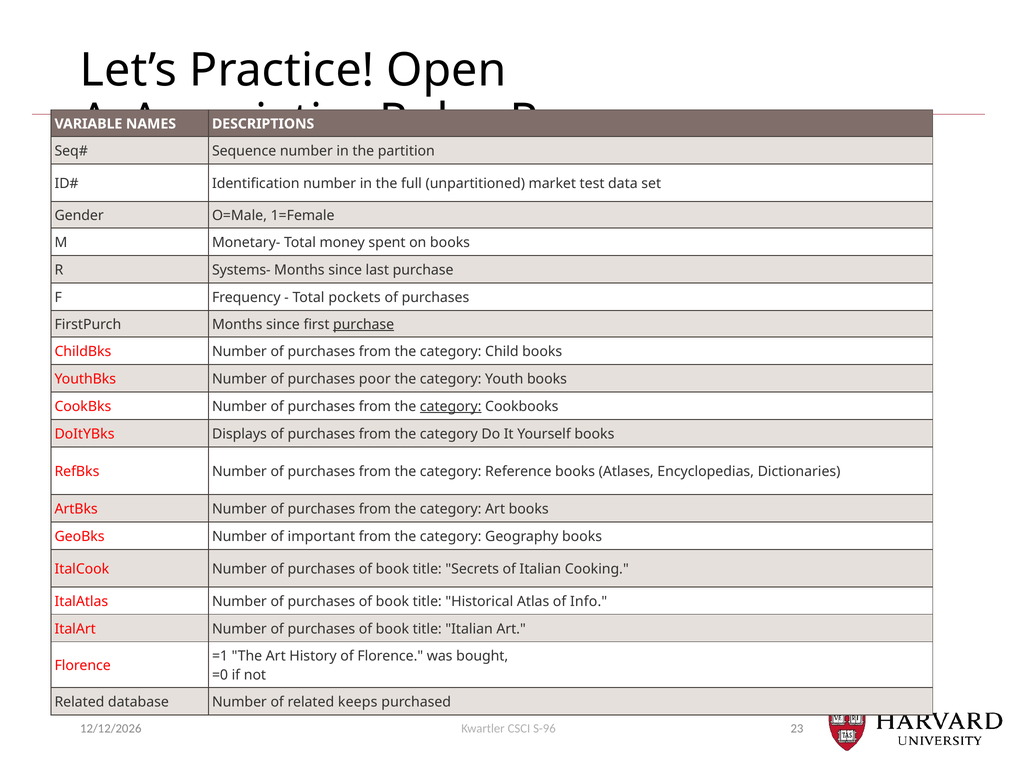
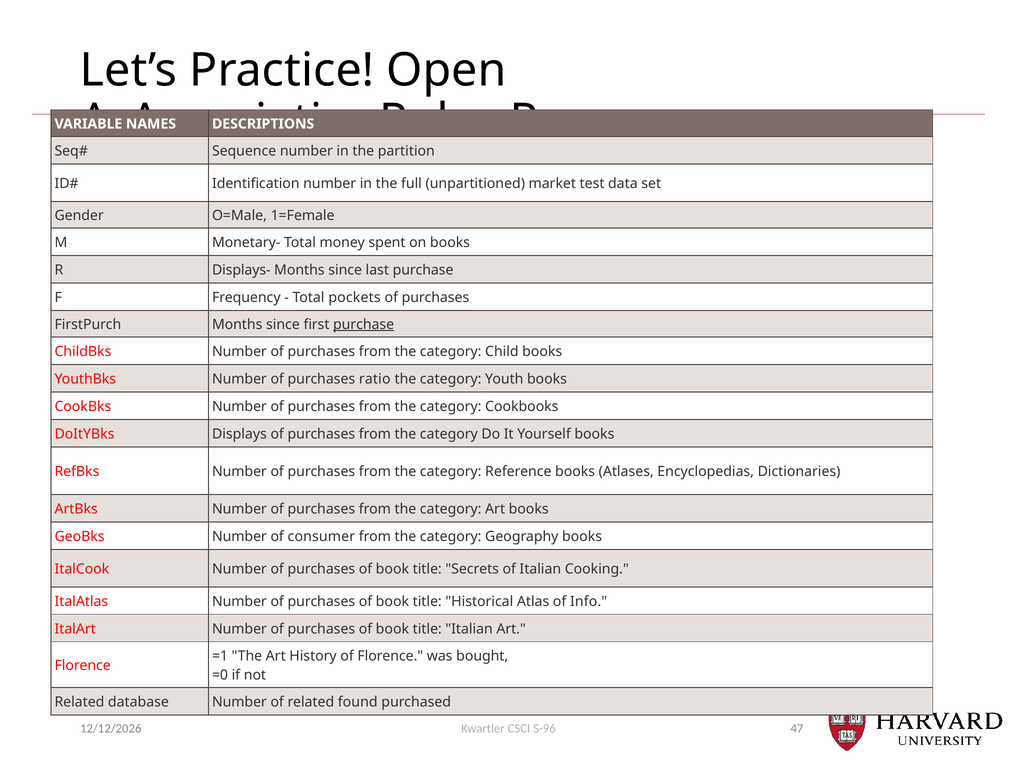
Systems-: Systems- -> Displays- (241, 270)
poor: poor -> ratio (375, 379)
category underline: present -> none (451, 406)
important: important -> consumer (321, 536)
keeps: keeps -> found (358, 702)
23: 23 -> 47 (797, 728)
